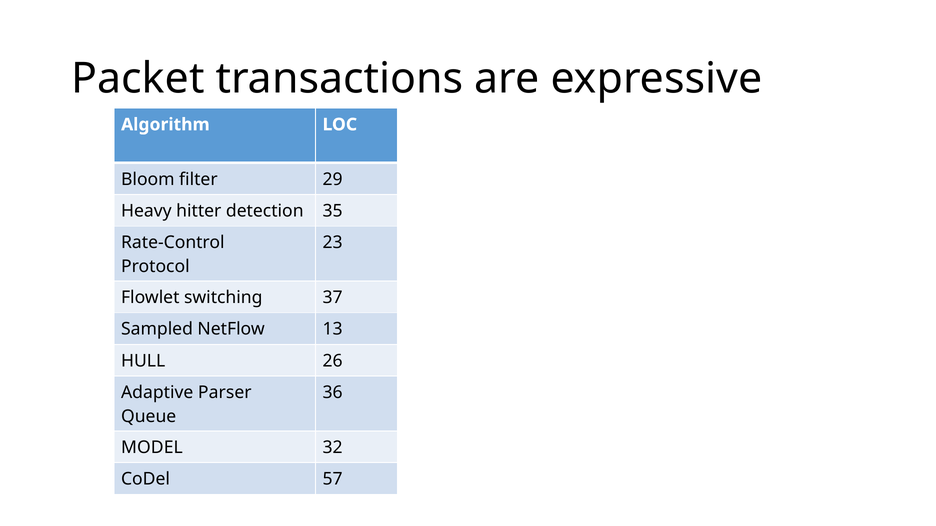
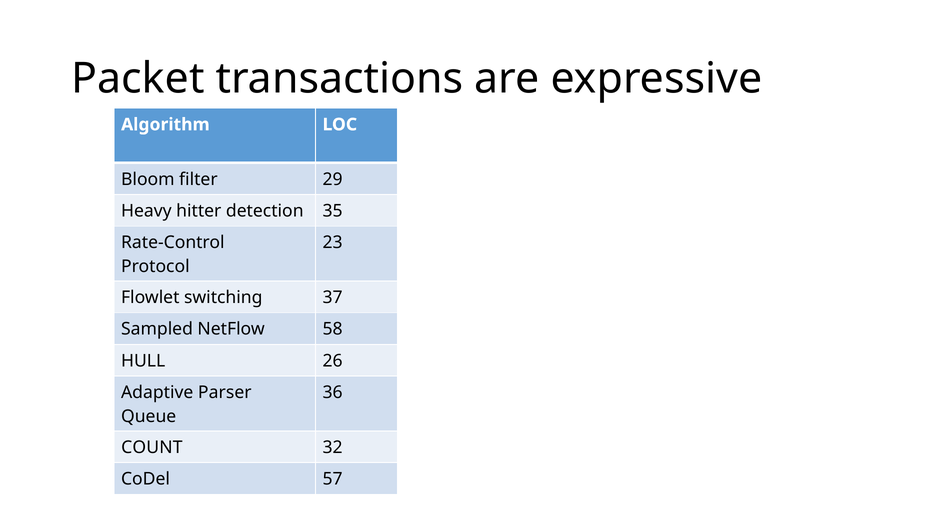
13: 13 -> 58 (333, 329)
MODEL: MODEL -> COUNT (152, 448)
